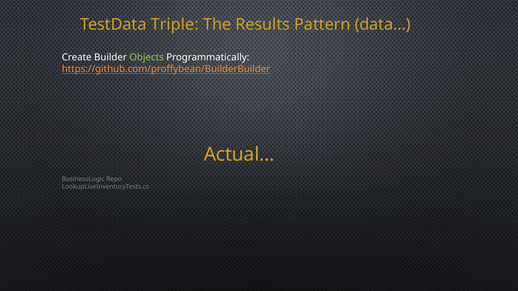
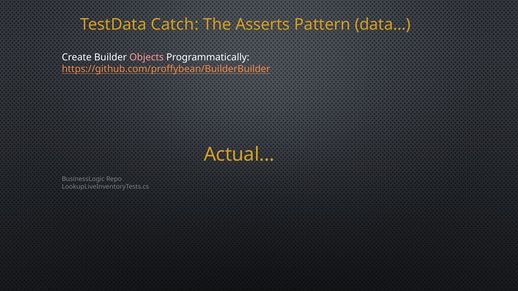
Triple: Triple -> Catch (175, 25)
Results: Results -> Asserts (263, 25)
Objects colour: light green -> pink (147, 57)
